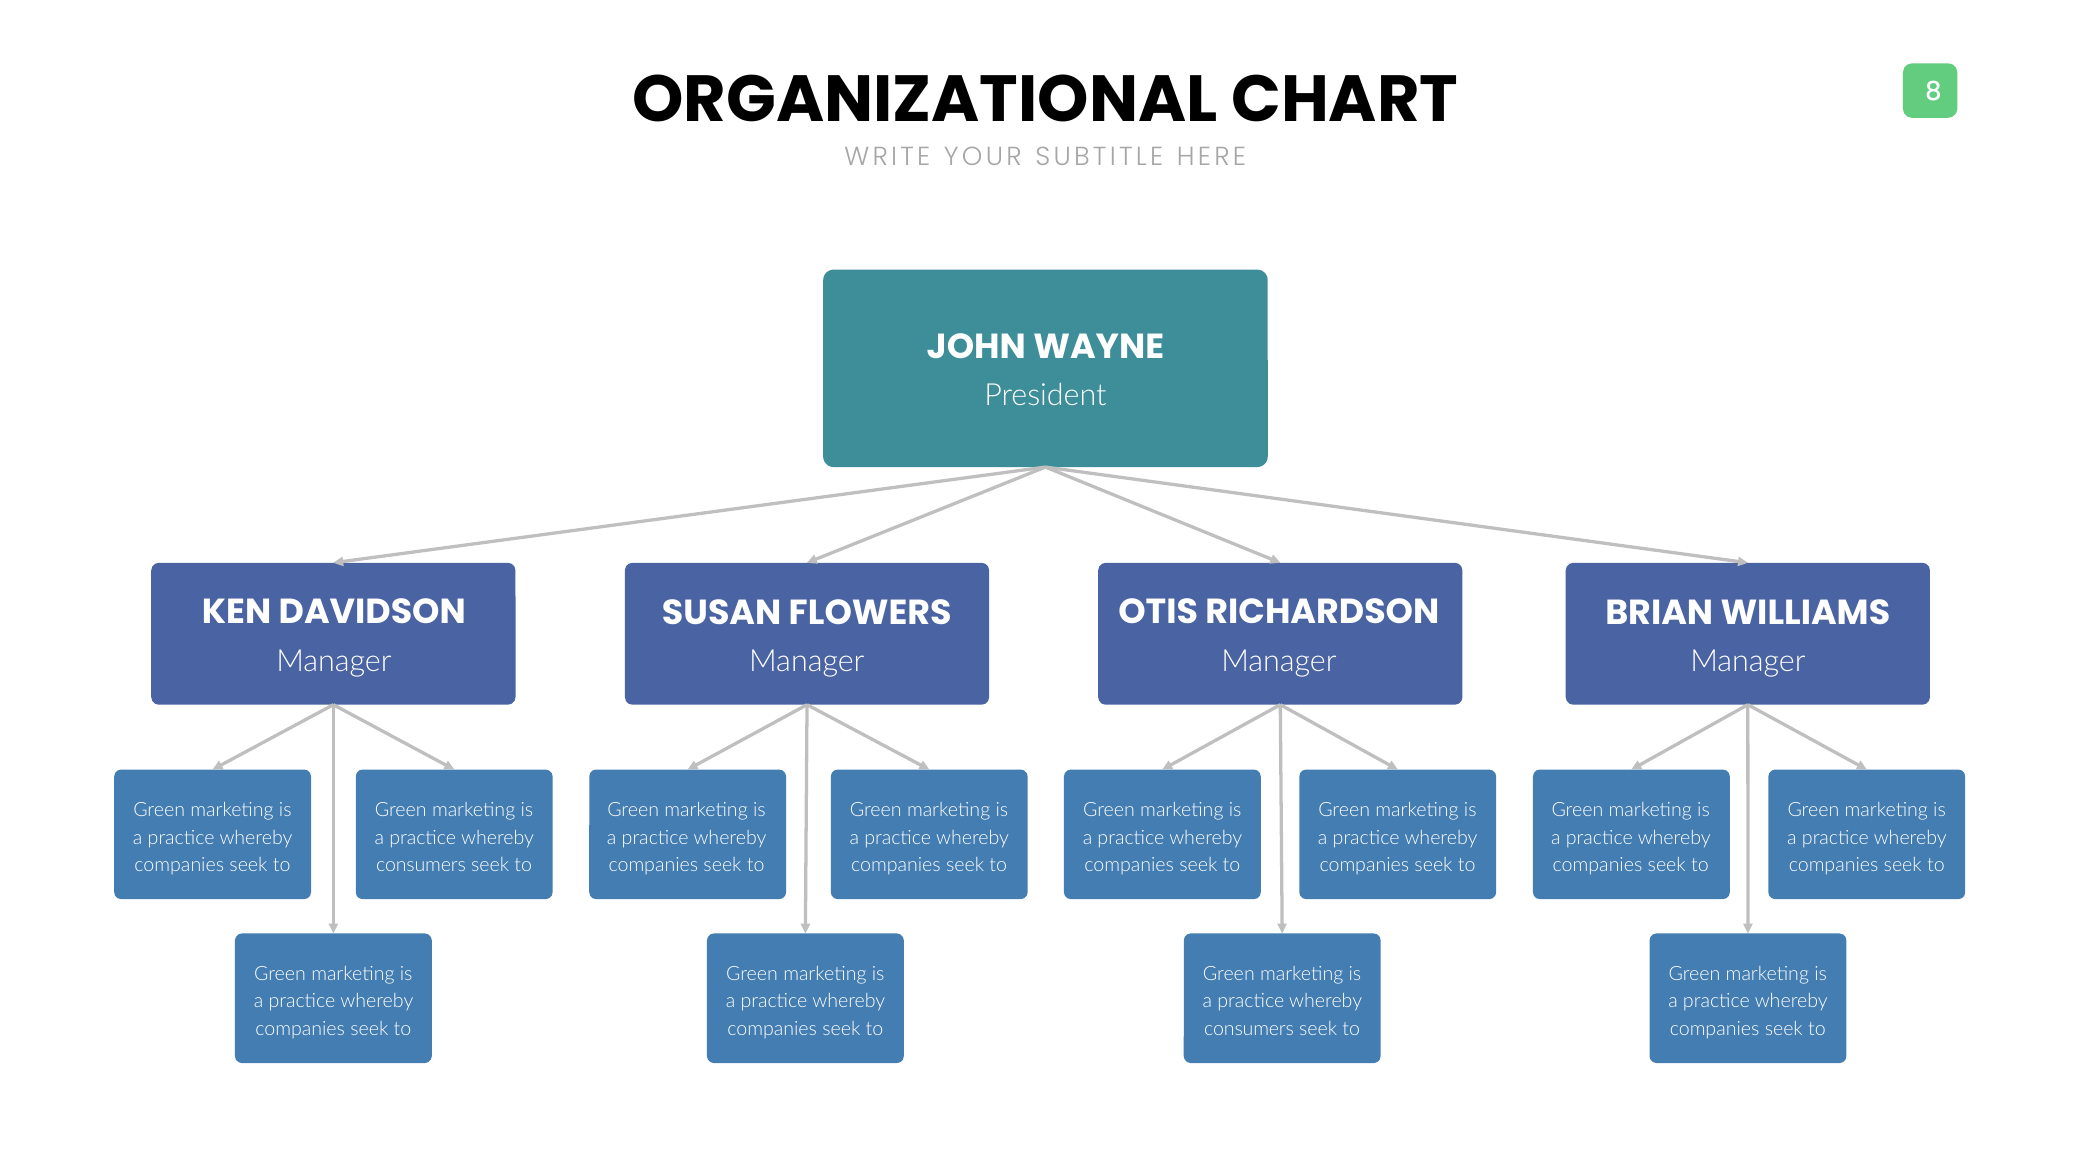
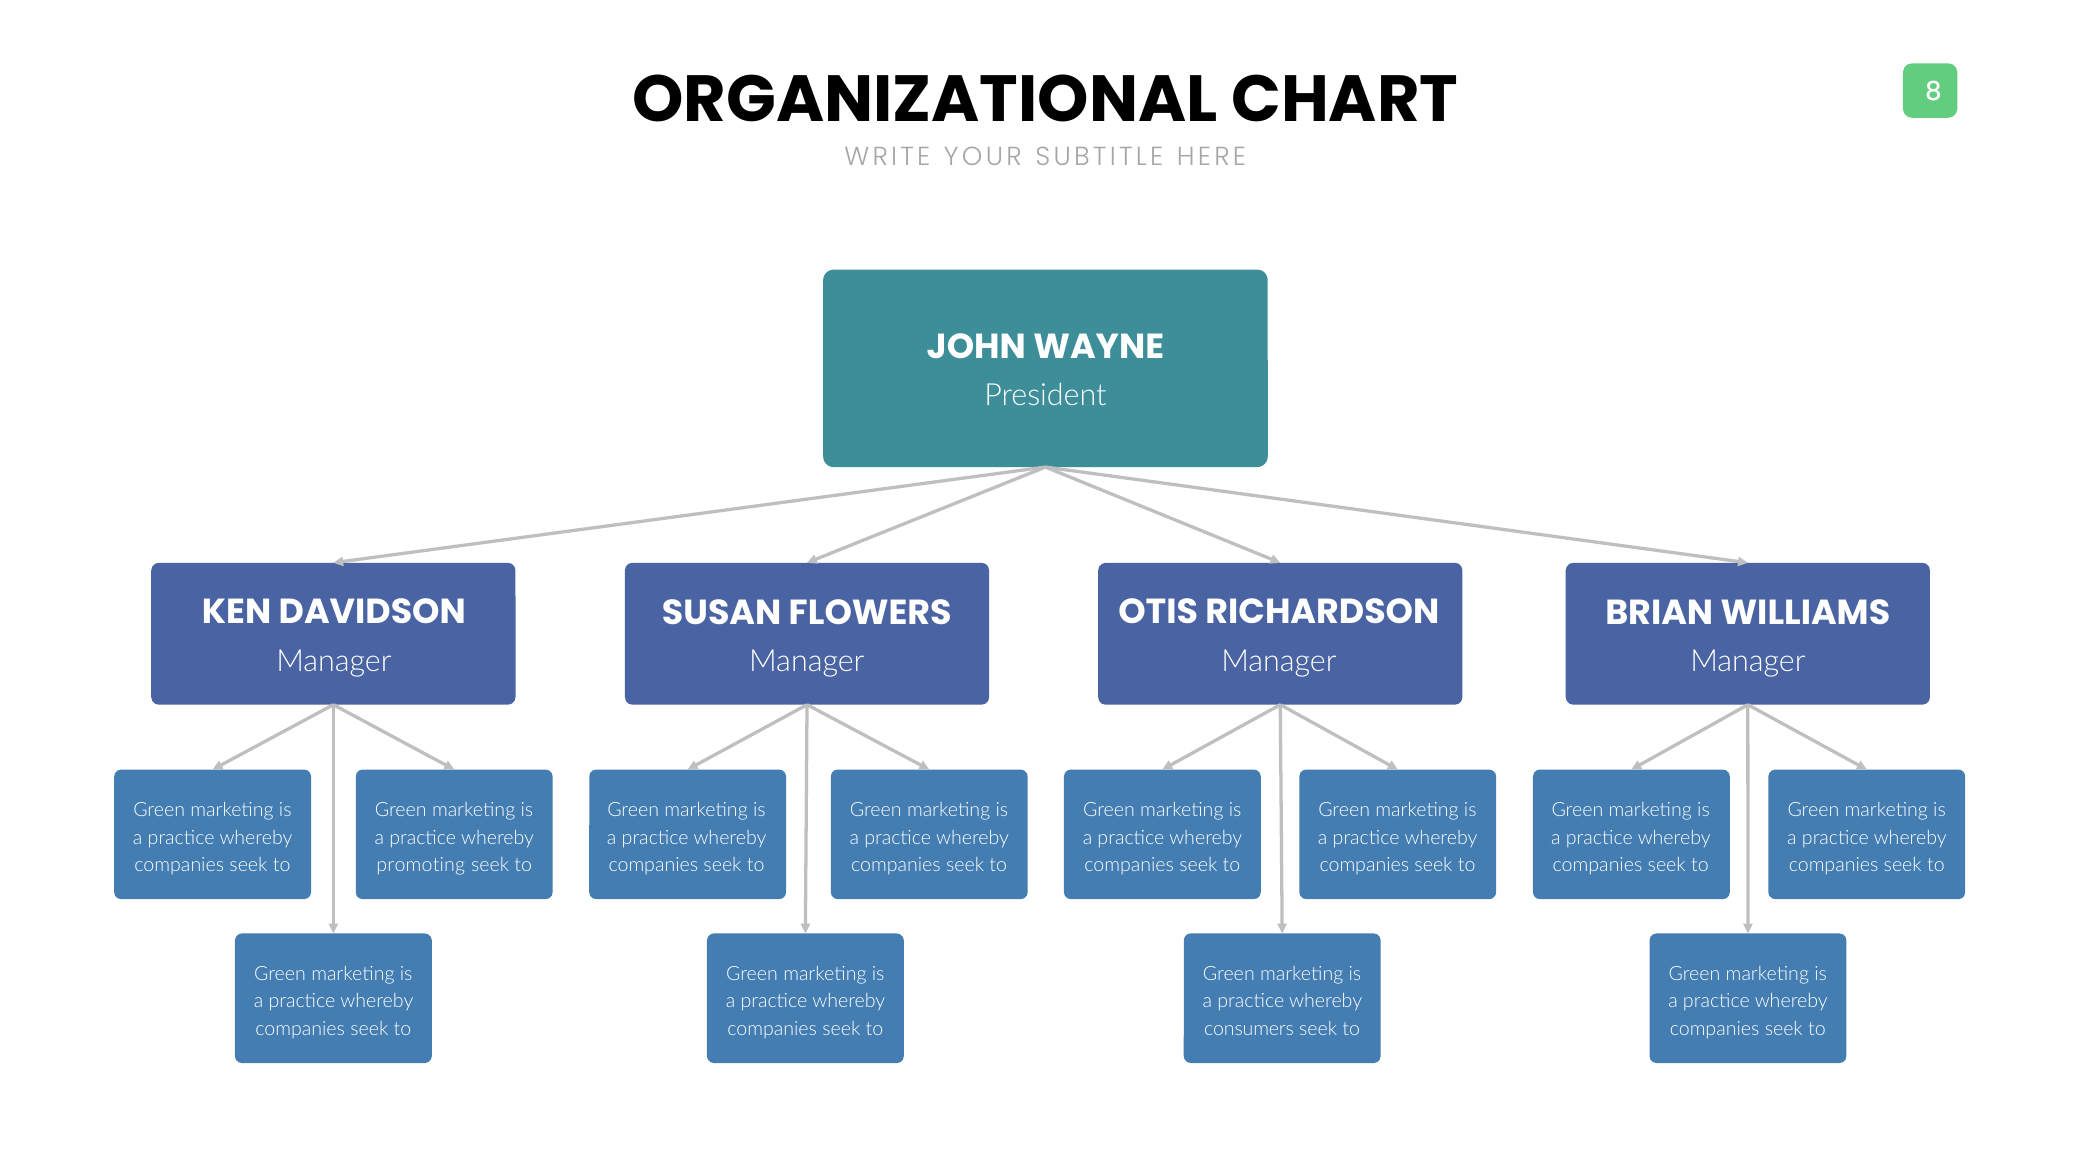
consumers: consumers -> promoting (421, 865)
